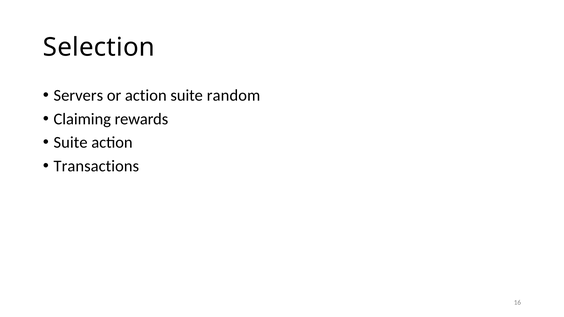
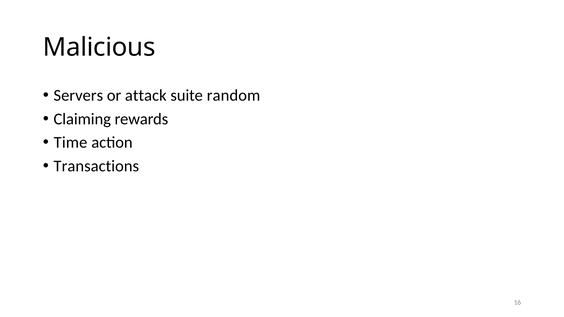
Selection: Selection -> Malicious (99, 47)
or action: action -> attack (146, 95)
Suite: Suite -> Time (71, 143)
